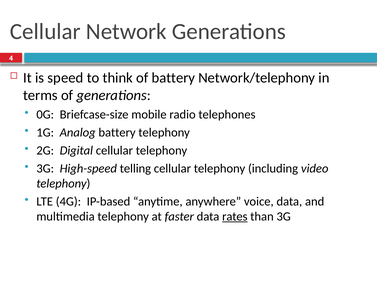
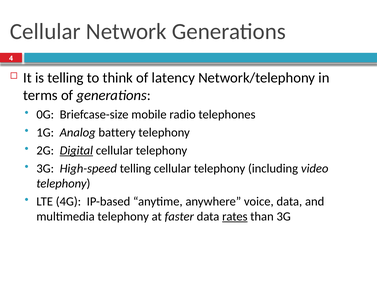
is speed: speed -> telling (66, 78)
of battery: battery -> latency (173, 78)
Digital underline: none -> present (76, 150)
